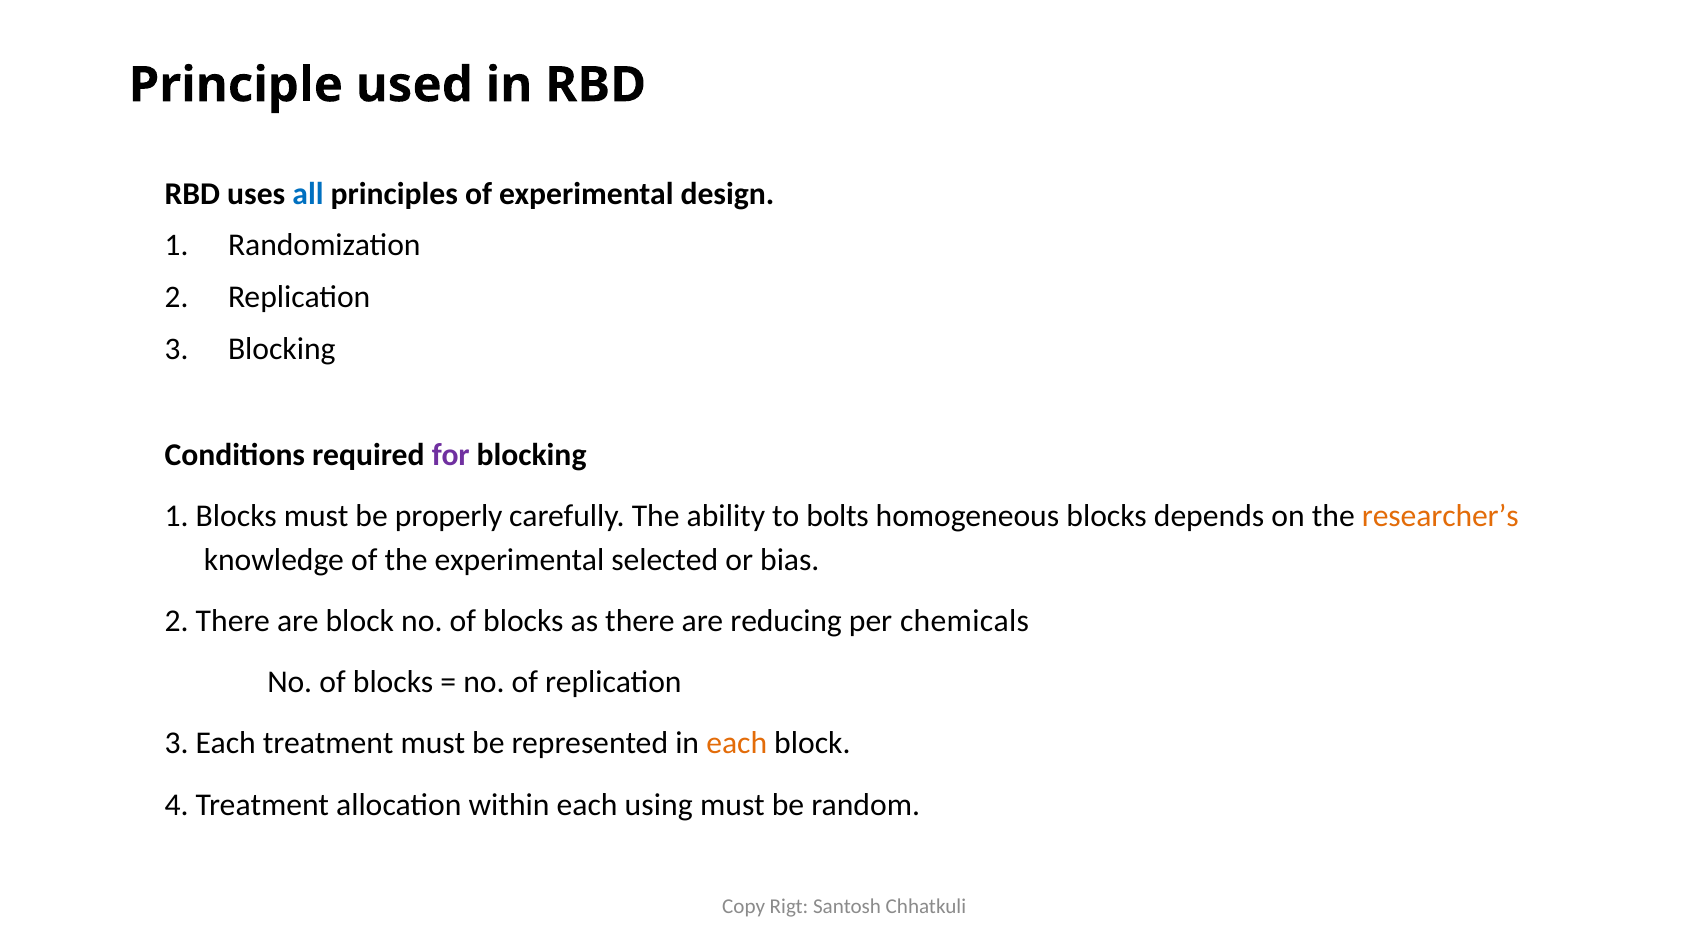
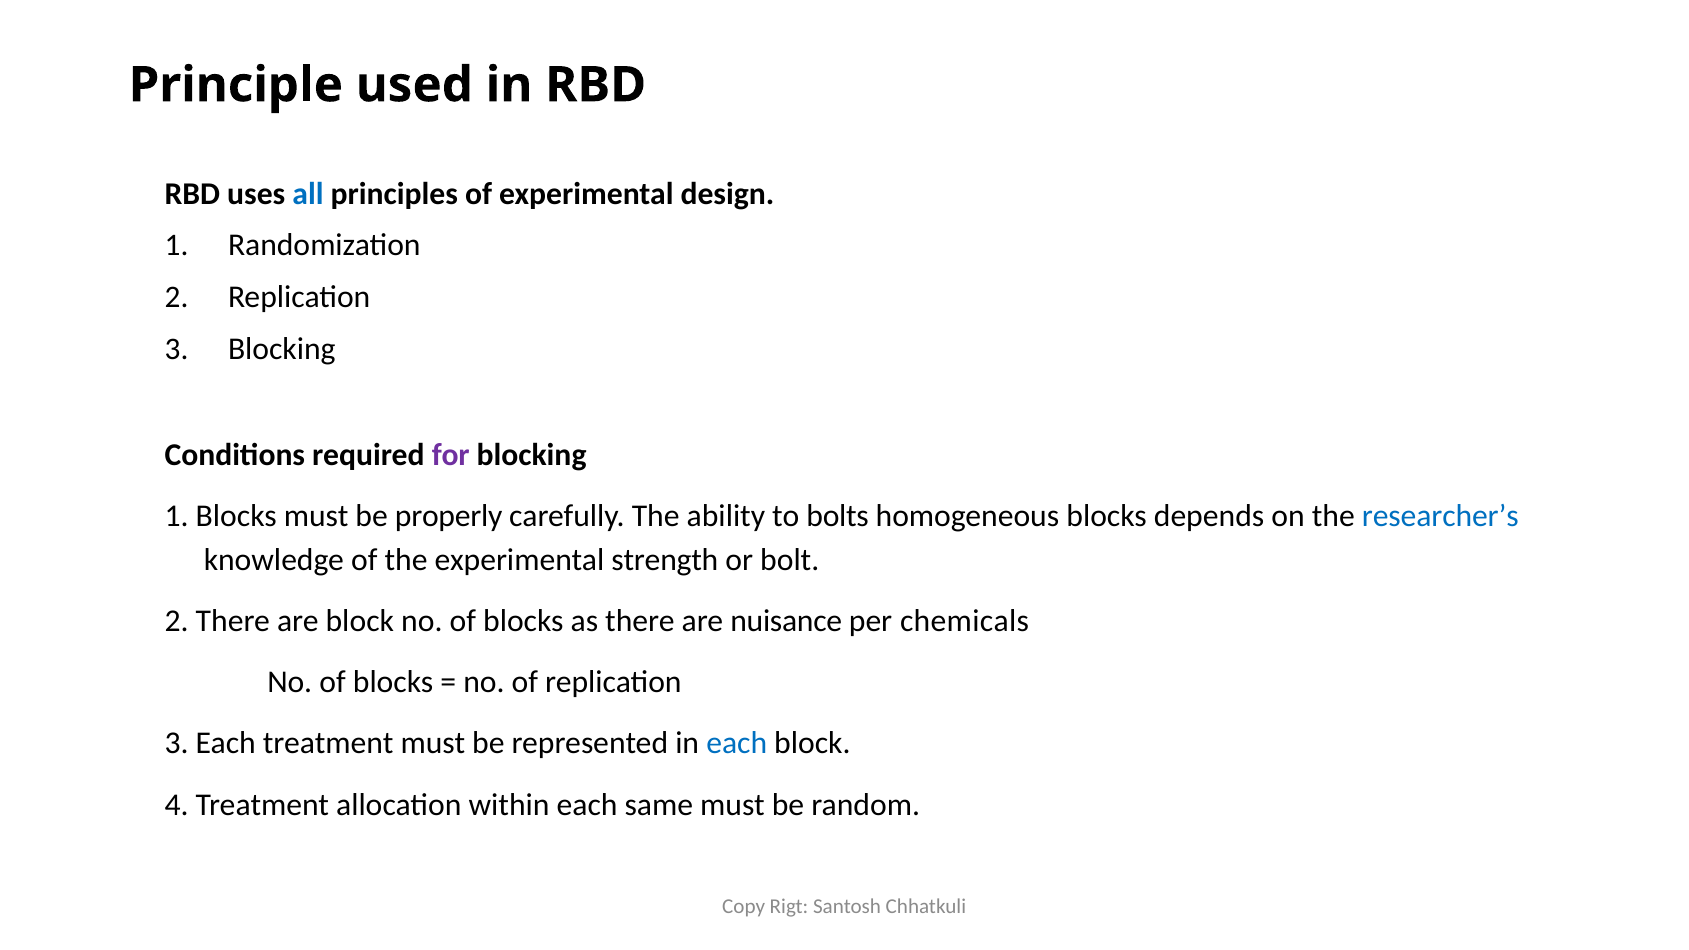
researcher’s colour: orange -> blue (1440, 516)
selected: selected -> strength (665, 560)
bias: bias -> bolt (790, 560)
reducing: reducing -> nuisance (786, 621)
each colour: orange -> blue (737, 743)
using: using -> same (659, 805)
